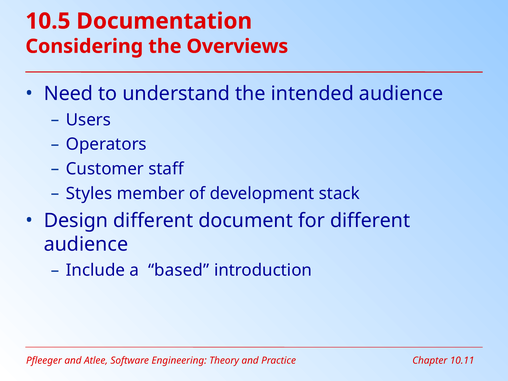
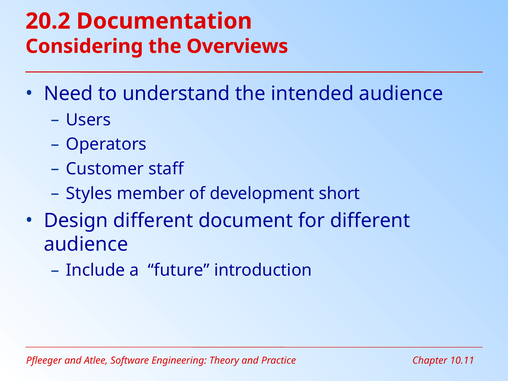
10.5: 10.5 -> 20.2 (48, 21)
stack: stack -> short (339, 193)
based: based -> future (179, 270)
